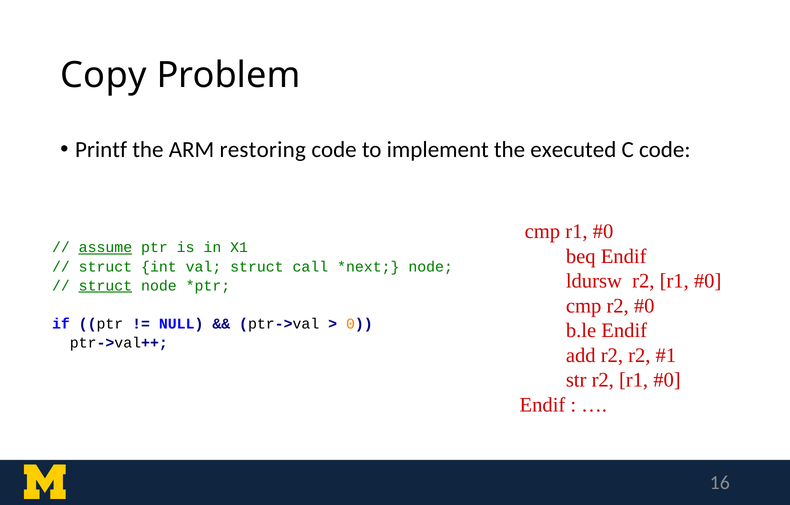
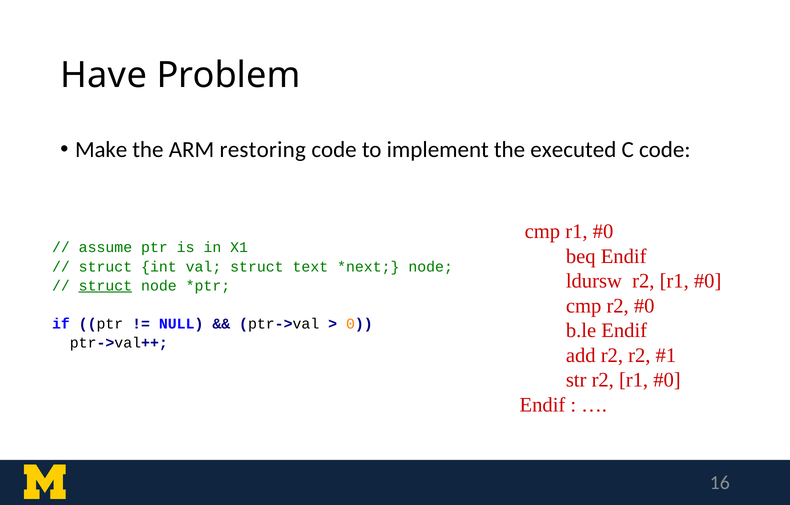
Copy: Copy -> Have (104, 75)
Printf: Printf -> Make (101, 150)
assume underline: present -> none (105, 248)
call: call -> text (310, 267)
